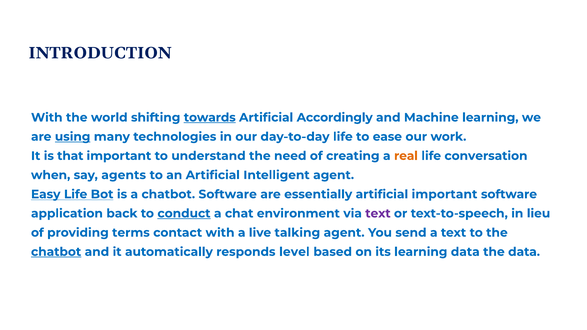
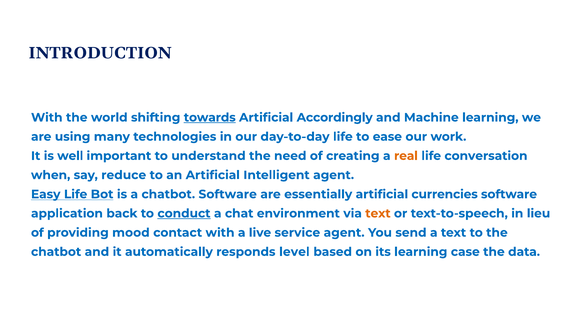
using underline: present -> none (73, 137)
that: that -> well (70, 156)
agents: agents -> reduce (124, 175)
artificial important: important -> currencies (445, 194)
text colour: purple -> orange (378, 214)
terms: terms -> mood (131, 233)
talking: talking -> service (297, 233)
chatbot underline: present -> none (56, 252)
learning data: data -> case (465, 252)
